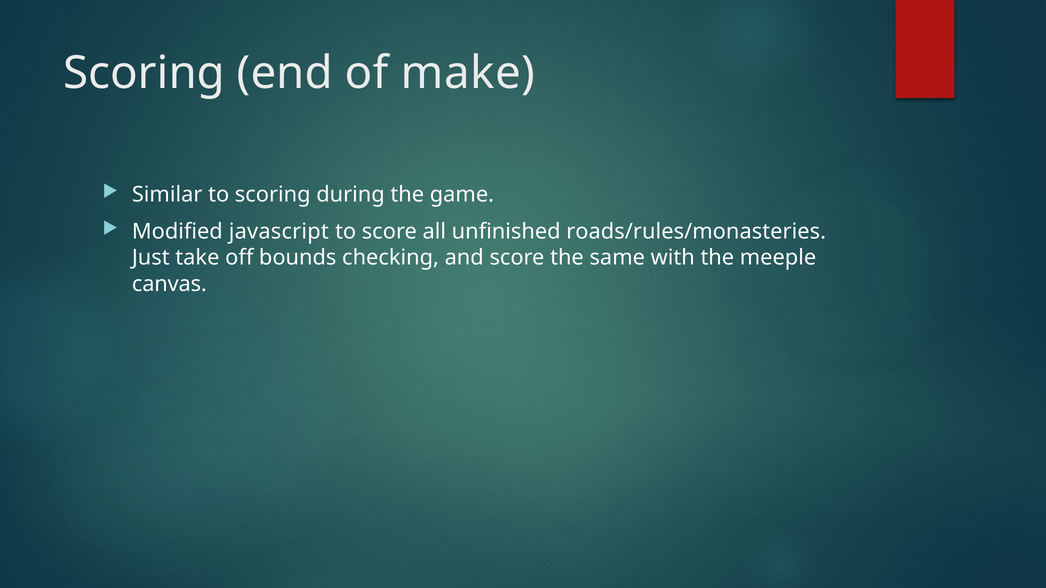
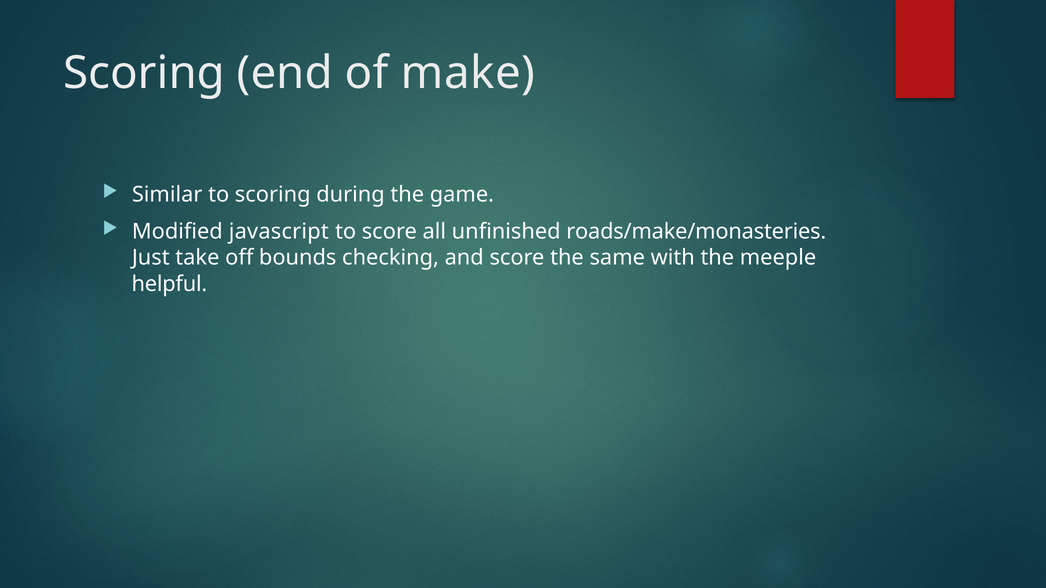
roads/rules/monasteries: roads/rules/monasteries -> roads/make/monasteries (696, 232)
canvas: canvas -> helpful (169, 284)
